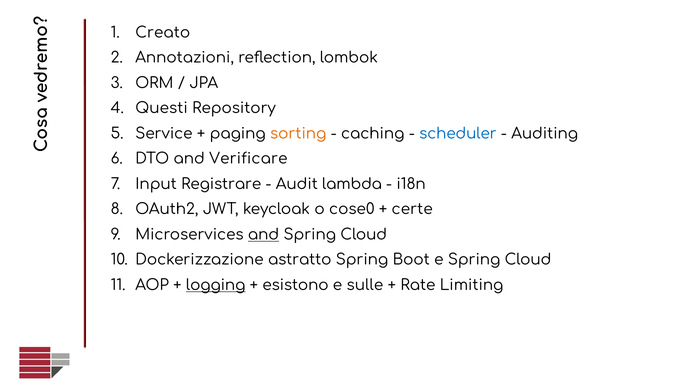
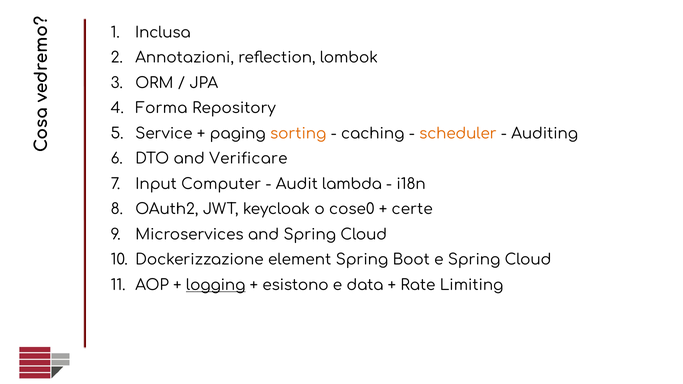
Creato: Creato -> Inclusa (163, 33)
Questi: Questi -> Forma (162, 108)
scheduler colour: blue -> orange (458, 134)
Registrare: Registrare -> Computer (221, 184)
and underline: present -> none (264, 235)
astratto: astratto -> element (300, 260)
sulle: sulle -> data (365, 285)
